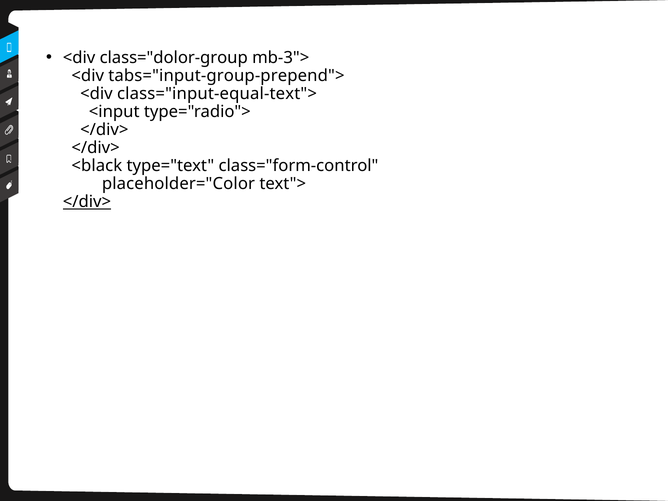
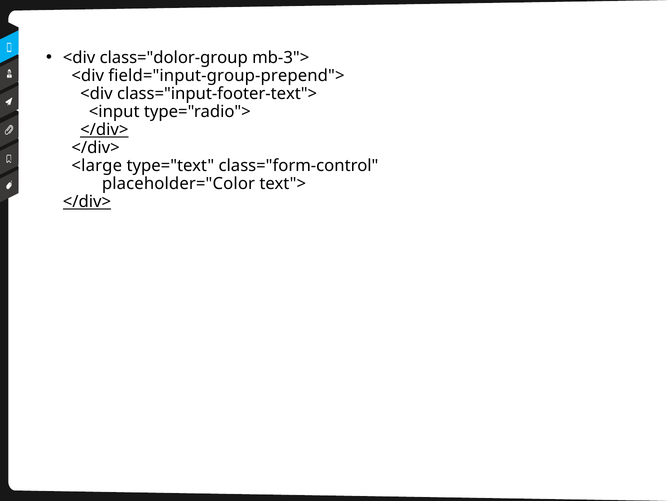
tabs="input-group-prepend">: tabs="input-group-prepend"> -> field="input-group-prepend"> (226, 76)
class="input-equal-text">: class="input-equal-text"> -> class="input-footer-text"> (217, 94)
</div> underline: none -> present (104, 130)
<black: <black -> <large (97, 166)
